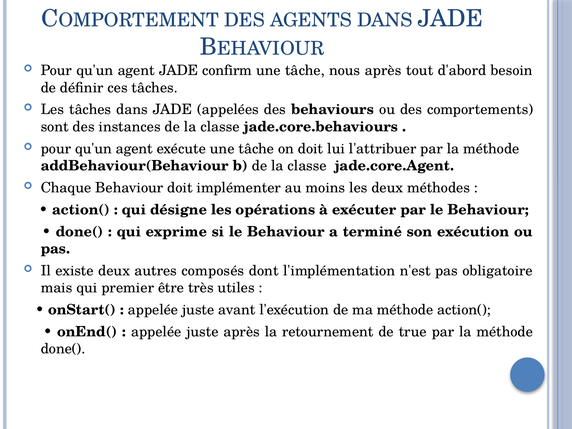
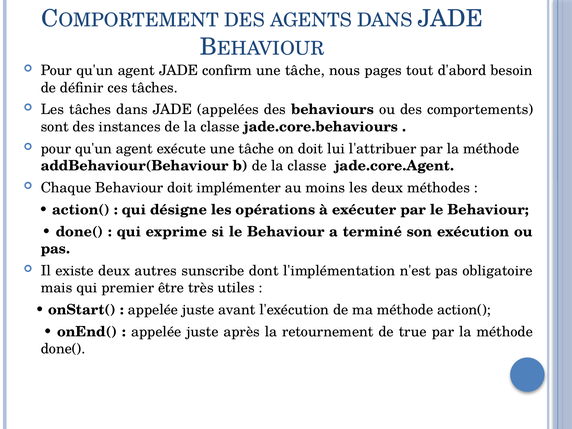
nous après: après -> pages (383, 70)
composés: composés -> sunscribe (213, 271)
